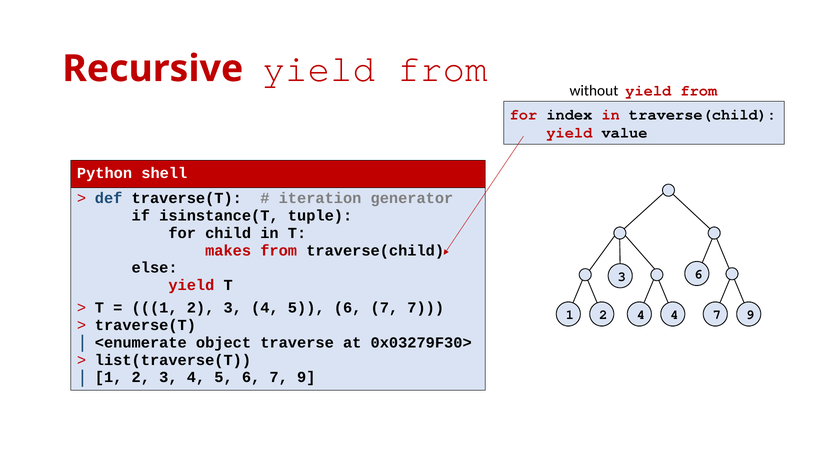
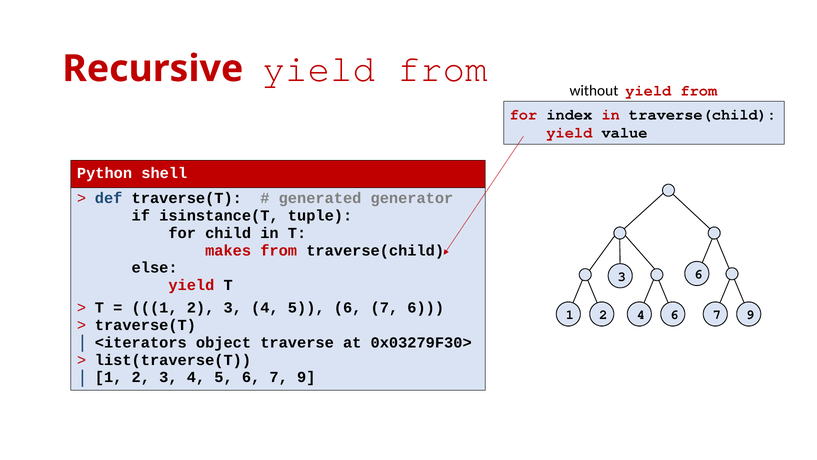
iteration: iteration -> generated (320, 198)
7 7: 7 -> 6 (426, 308)
4 4: 4 -> 6 (674, 315)
<enumerate: <enumerate -> <iterators (141, 342)
